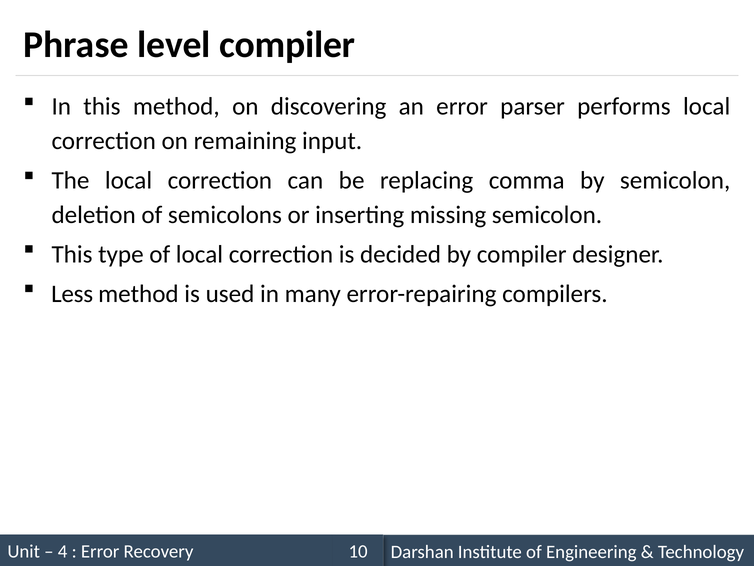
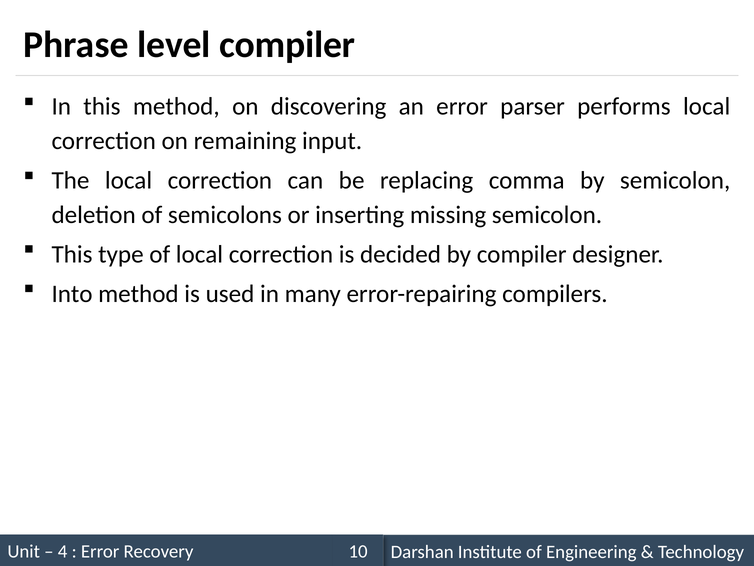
Less: Less -> Into (72, 293)
